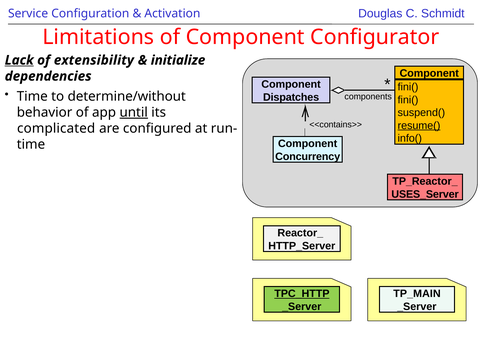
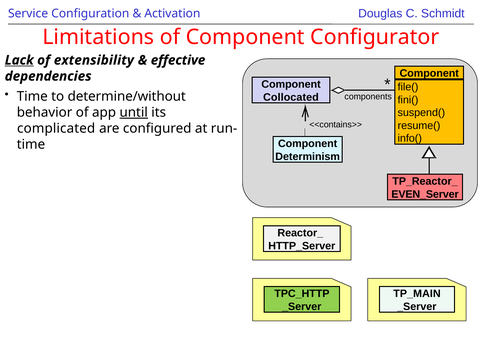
initialize: initialize -> effective (178, 60)
fini(: fini( -> file( (408, 87)
Dispatches: Dispatches -> Collocated (291, 97)
resume( underline: present -> none (419, 126)
Concurrency: Concurrency -> Determinism (308, 157)
USES_Server: USES_Server -> EVEN_Server (425, 194)
TPC_HTTP underline: present -> none (302, 294)
